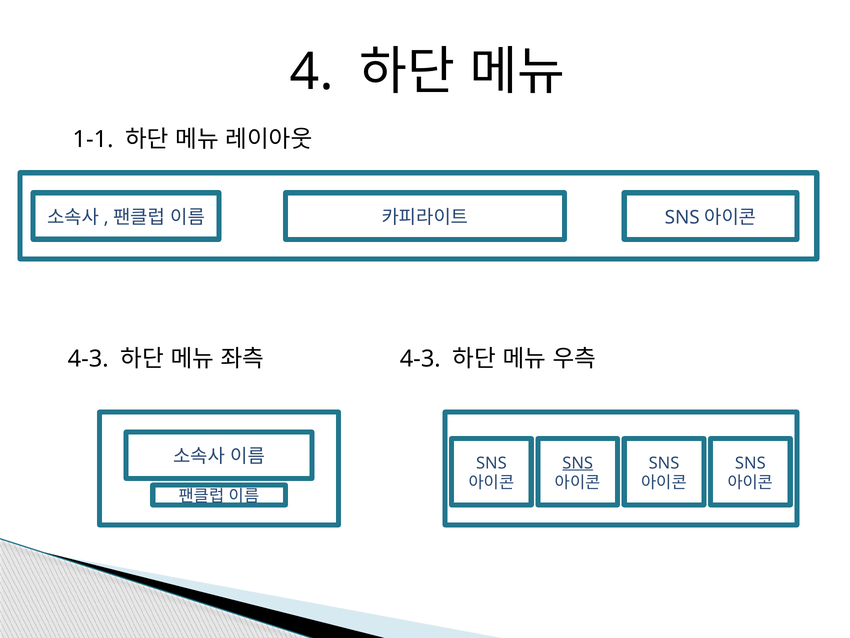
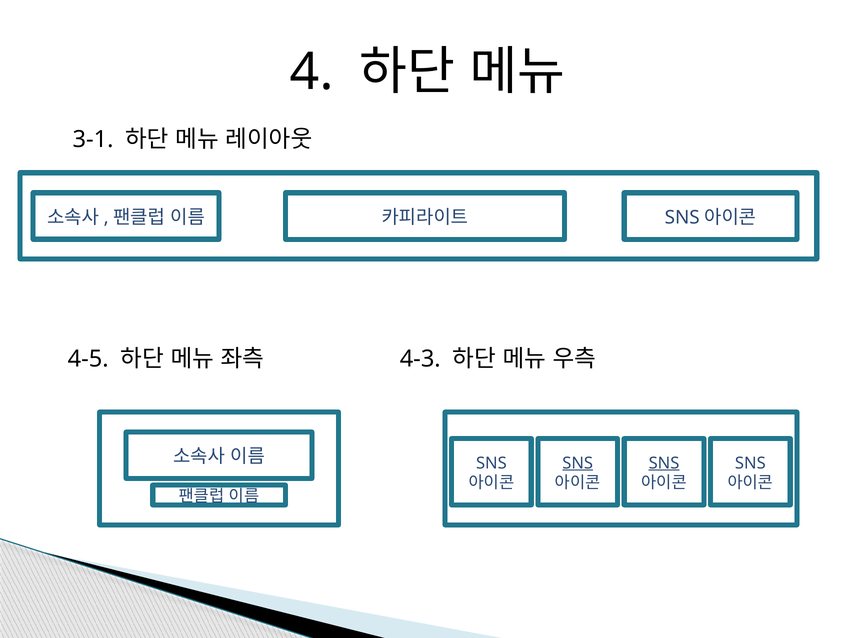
1-1: 1-1 -> 3-1 (93, 140)
4-3: 4-3 -> 4-5 (88, 359)
SNS underline: none -> present (664, 463)
